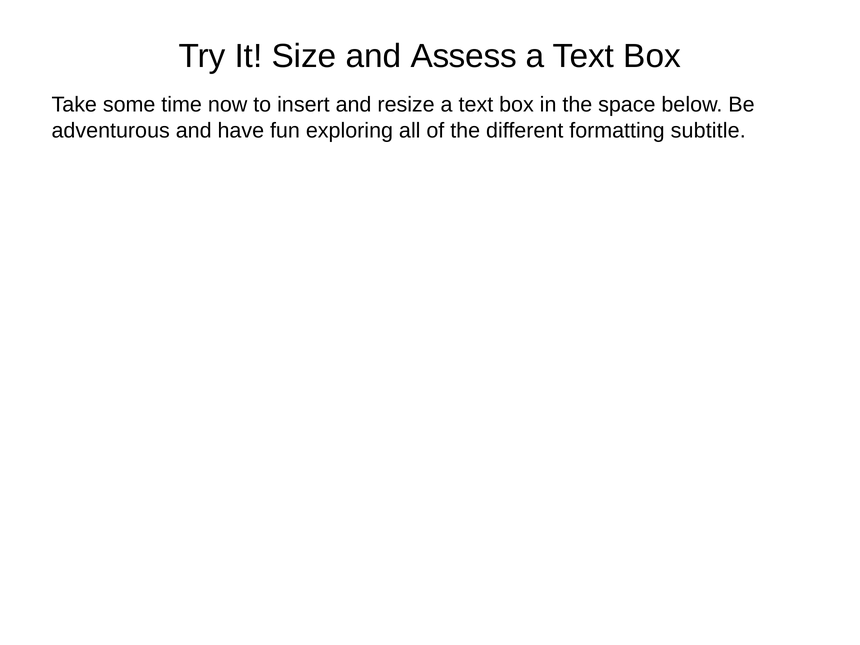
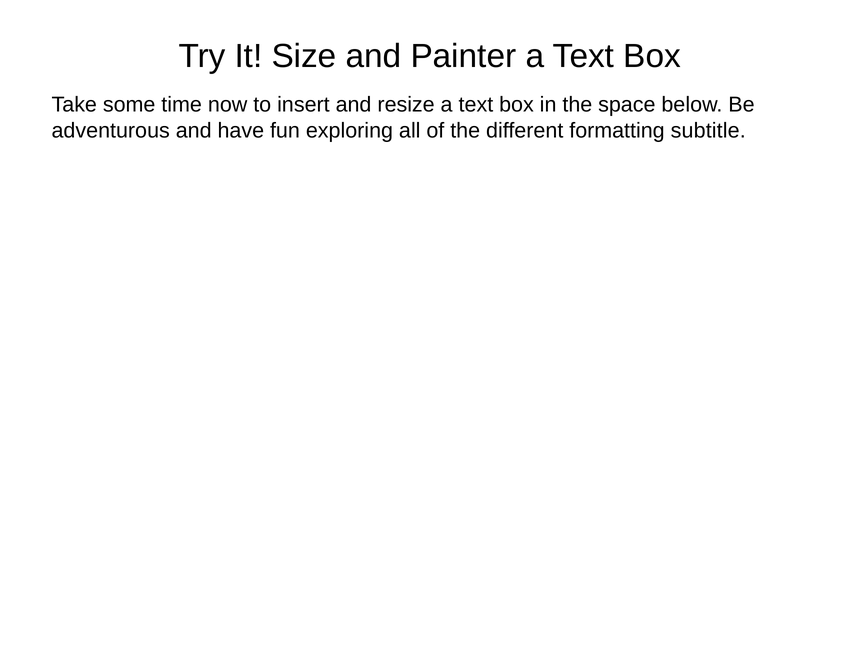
Assess: Assess -> Painter (464, 56)
